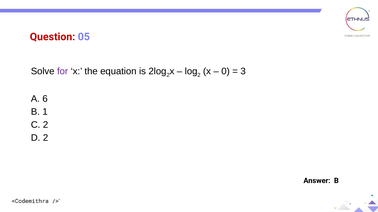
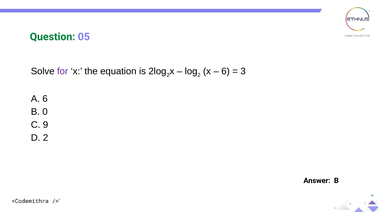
Question colour: red -> green (53, 37)
0: 0 -> 6 (226, 72)
1: 1 -> 0 (45, 112)
C 2: 2 -> 9 (46, 125)
